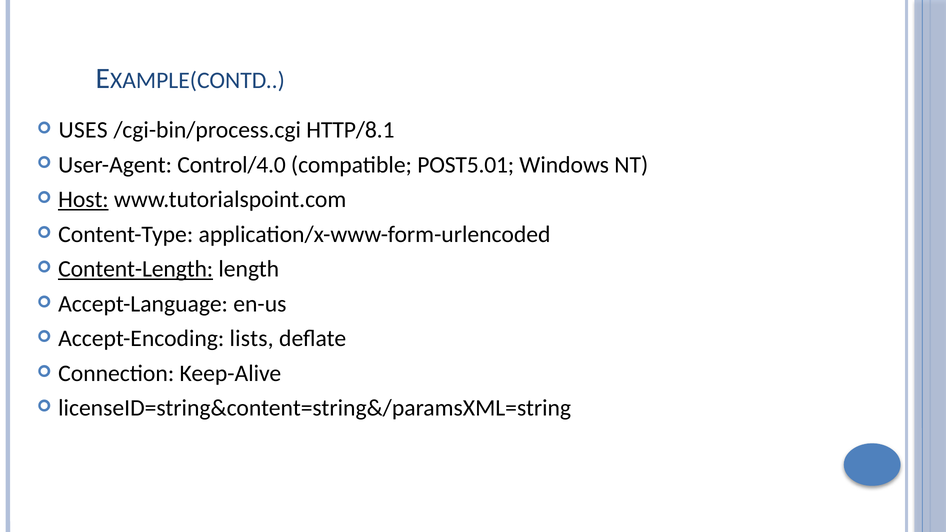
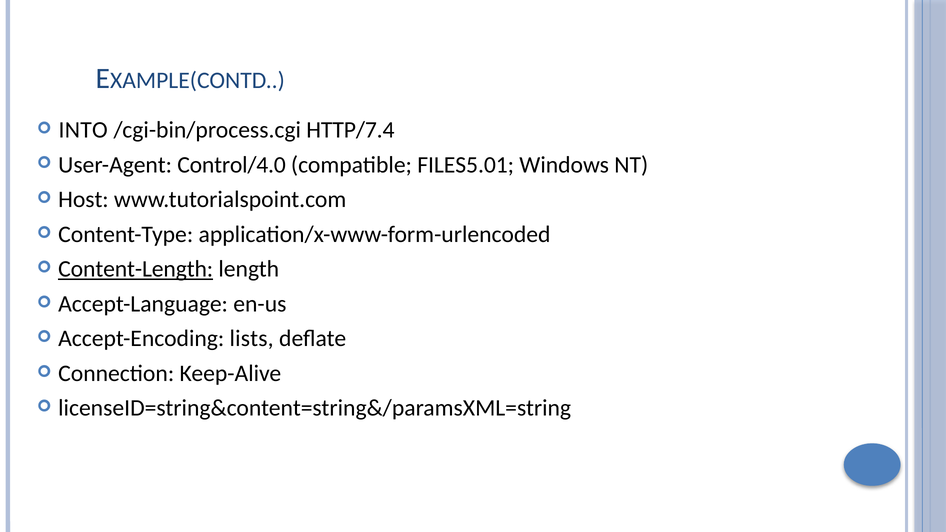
USES: USES -> INTO (83, 130)
HTTP/8.1: HTTP/8.1 -> HTTP/7.4 (350, 130)
POST5.01: POST5.01 -> FILES5.01 (466, 165)
Host underline: present -> none (83, 200)
